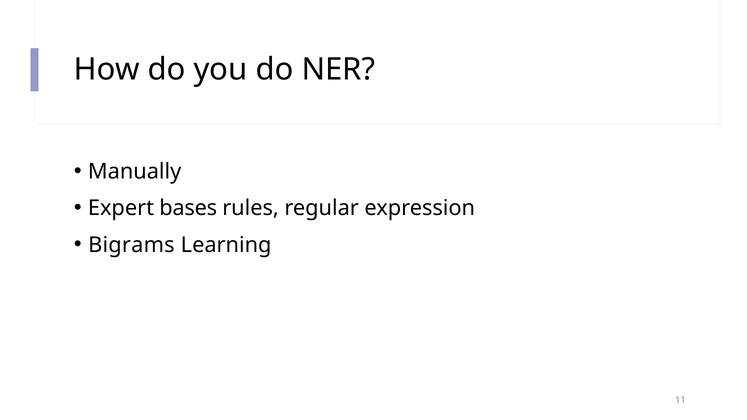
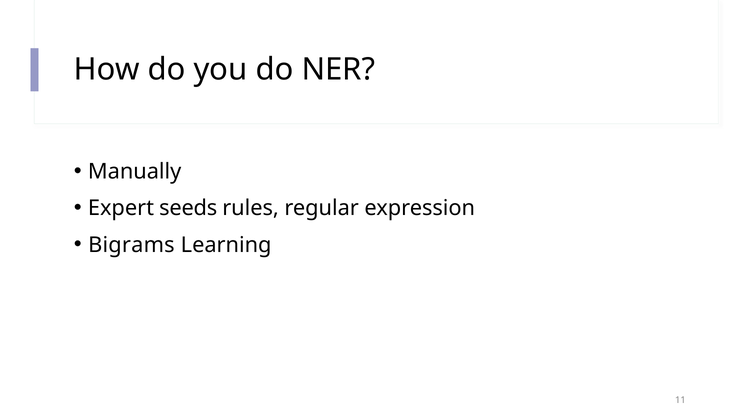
bases: bases -> seeds (188, 208)
